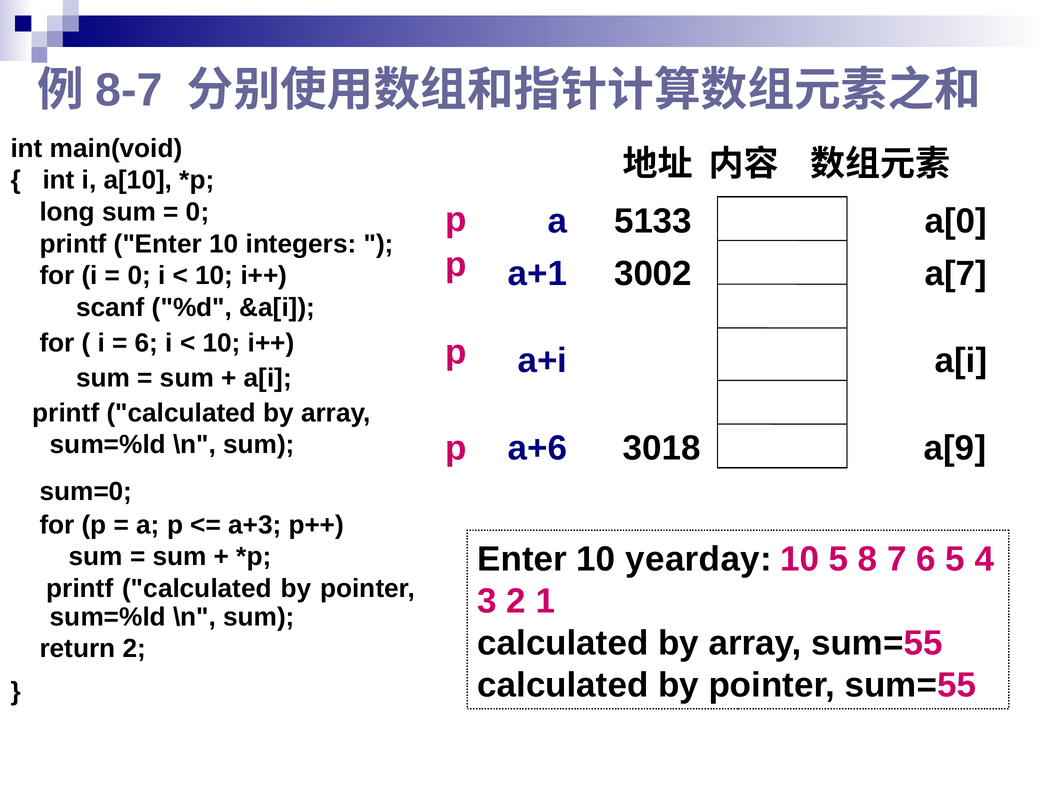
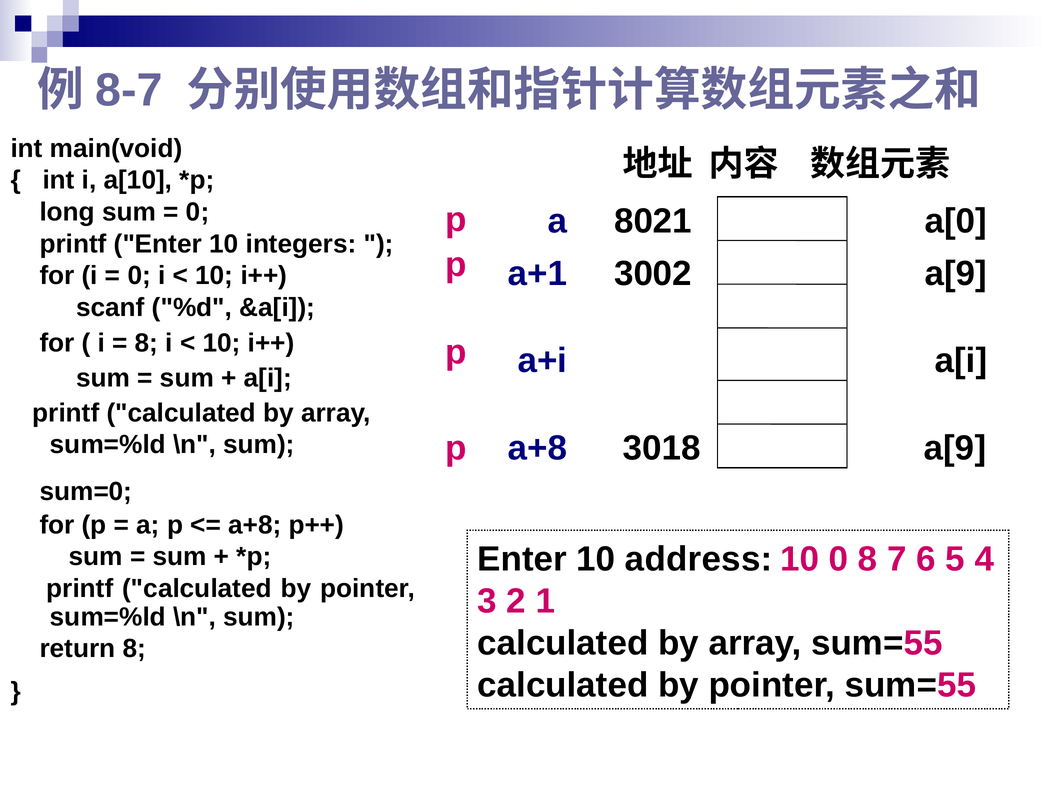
5133: 5133 -> 8021 (653, 221)
3002 a[7: a[7 -> a[9 (956, 274)
6: 6 -> 8 (146, 343)
a+6: a+6 -> a+8 (537, 449)
a+3: a+3 -> a+8 (255, 525)
yearday: yearday -> address (699, 559)
10 5: 5 -> 0 (839, 559)
return 2: 2 -> 8 (134, 649)
